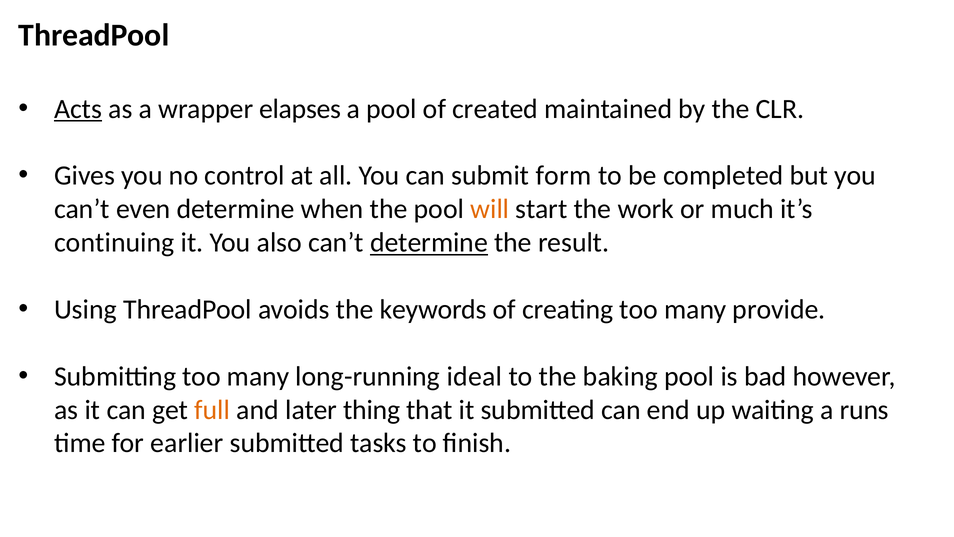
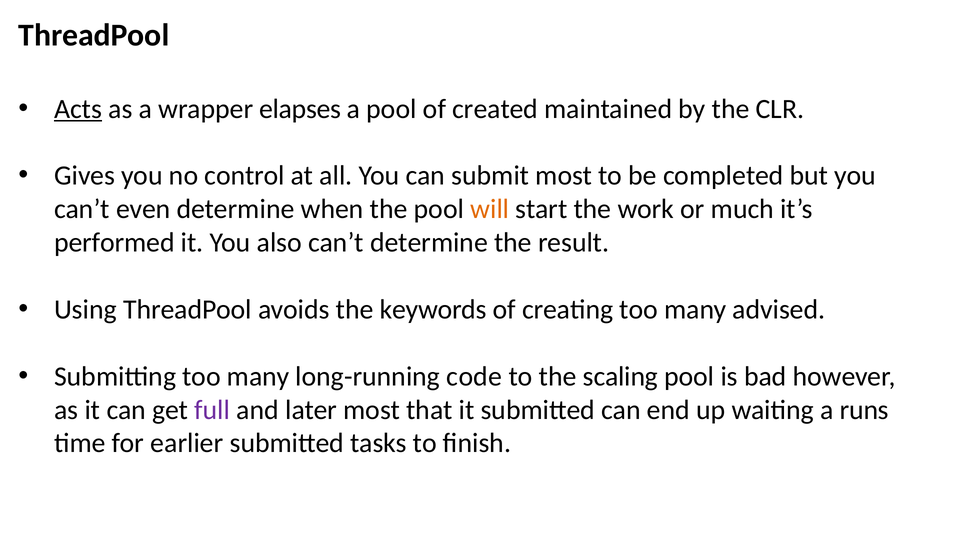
submit form: form -> most (564, 176)
continuing: continuing -> performed (114, 242)
determine underline: present -> none (429, 242)
provide: provide -> advised (779, 309)
ideal: ideal -> code (474, 376)
baking: baking -> scaling (620, 376)
full colour: orange -> purple (212, 410)
later thing: thing -> most (372, 410)
